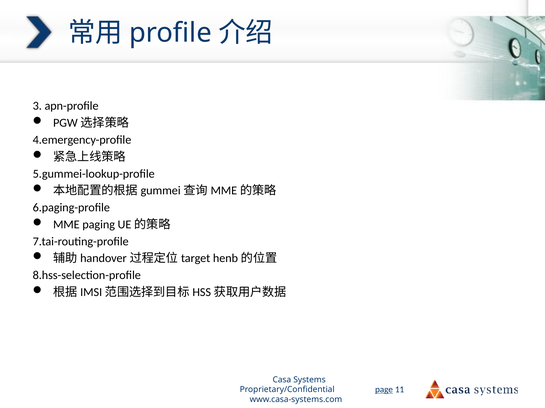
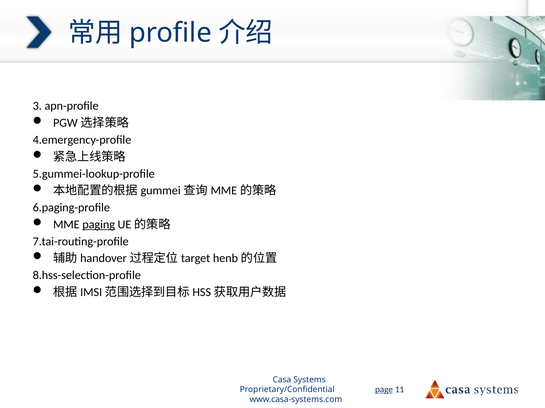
paging underline: none -> present (99, 225)
